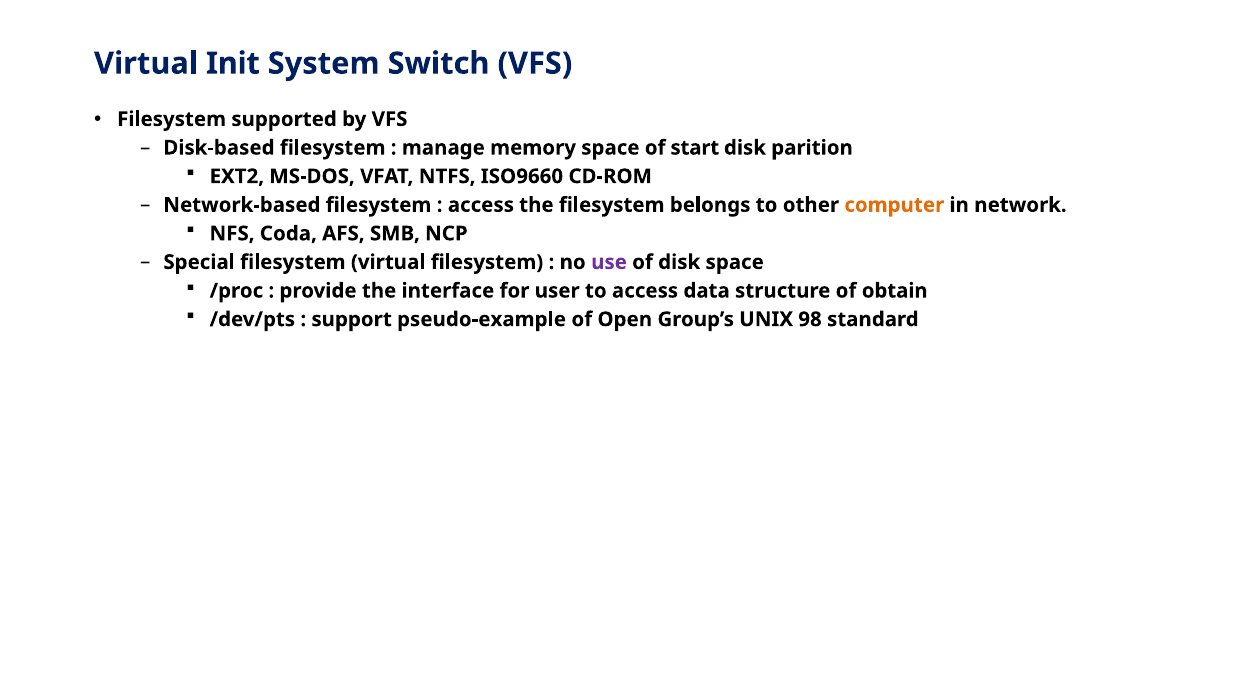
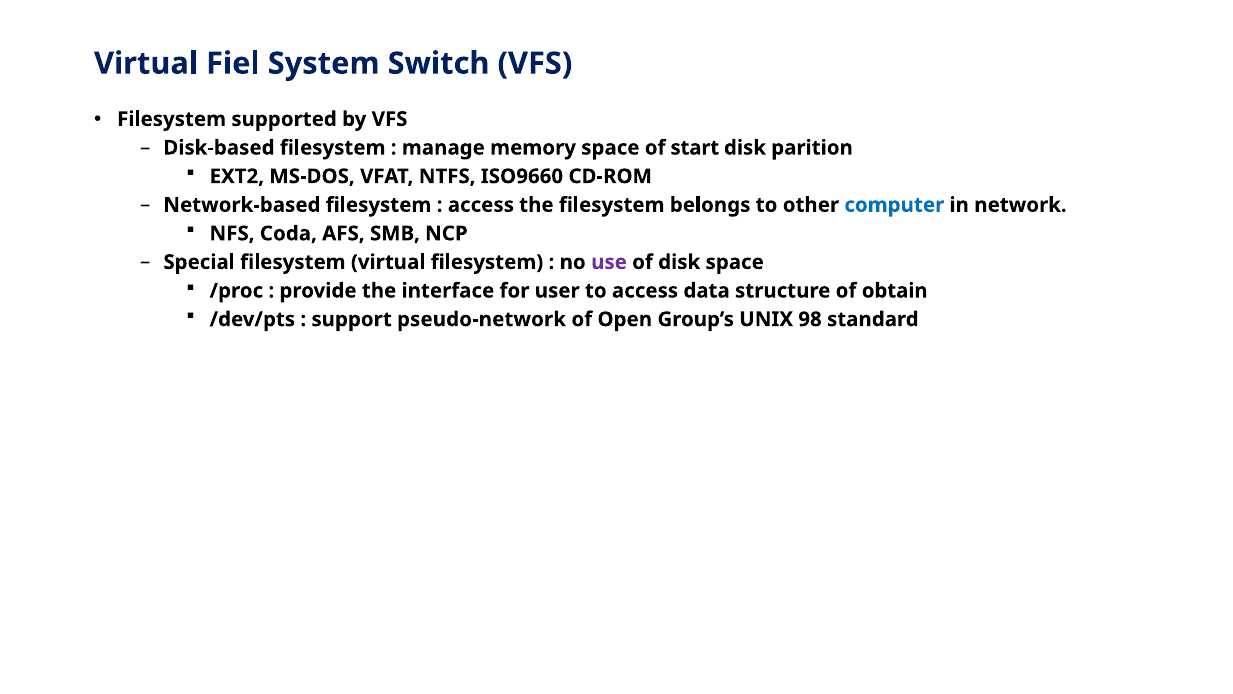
Init: Init -> Fiel (233, 63)
computer colour: orange -> blue (894, 205)
pseudo-example: pseudo-example -> pseudo-network (481, 319)
